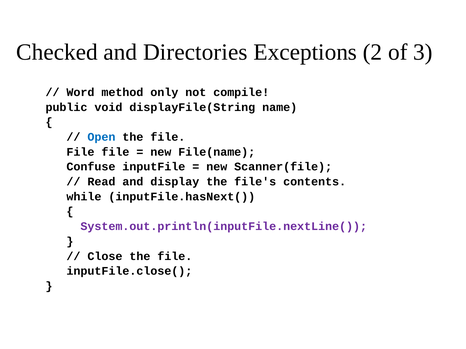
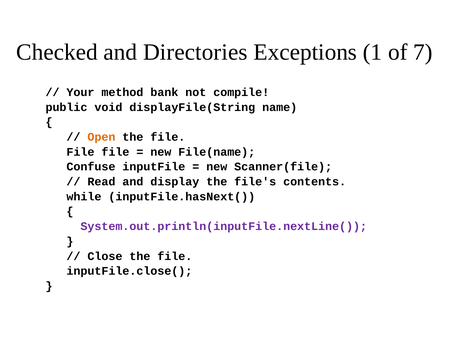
2: 2 -> 1 (373, 52)
3: 3 -> 7 (423, 52)
Word: Word -> Your (80, 92)
only: only -> bank (164, 92)
Open colour: blue -> orange (101, 137)
